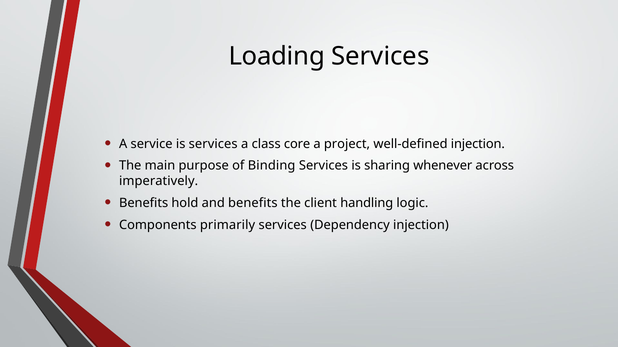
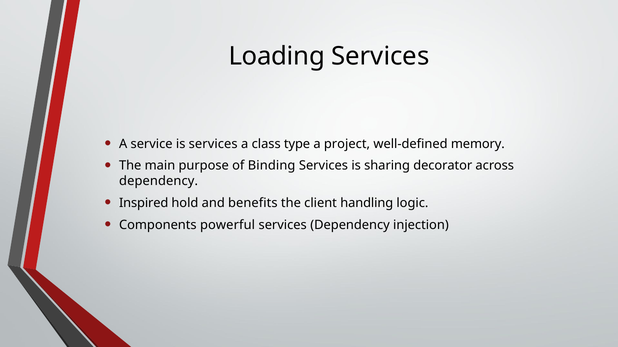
core: core -> type (297, 144)
injection: injection -> memory (478, 144)
whenever: whenever -> decorator (443, 166)
imperatively: imperatively -> dependency (159, 181)
Benefits: Benefits -> Inspired (144, 203)
primarily: primarily -> powerful (228, 225)
